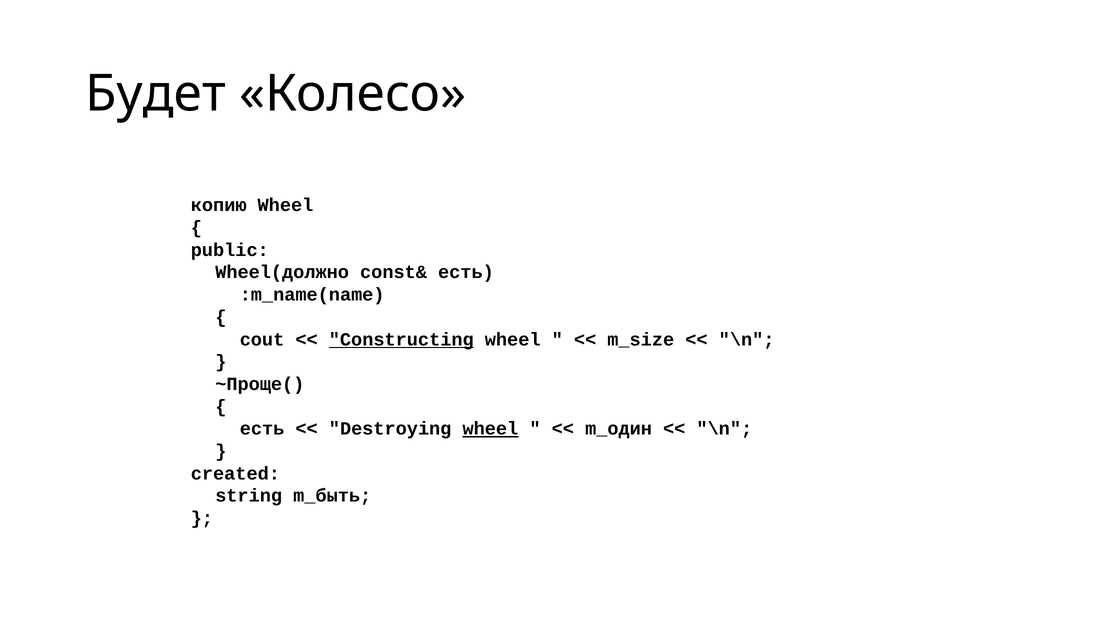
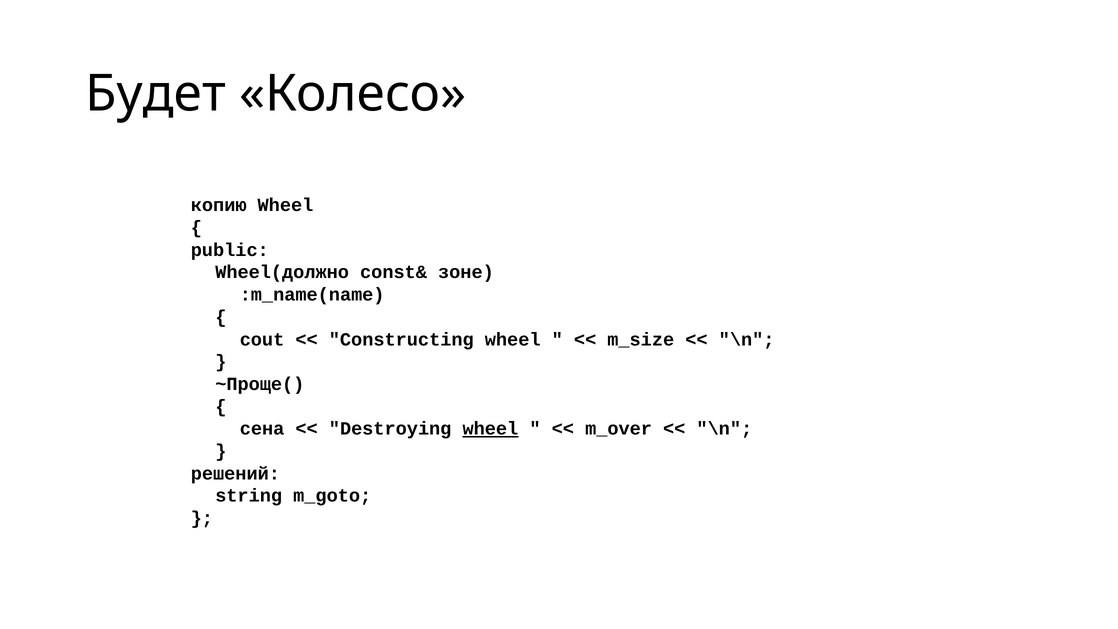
const& есть: есть -> зоне (466, 272)
Constructing underline: present -> none (401, 339)
есть: есть -> сена (262, 429)
m_один: m_один -> m_over (619, 429)
created: created -> решений (235, 473)
m_быть: m_быть -> m_goto (332, 496)
